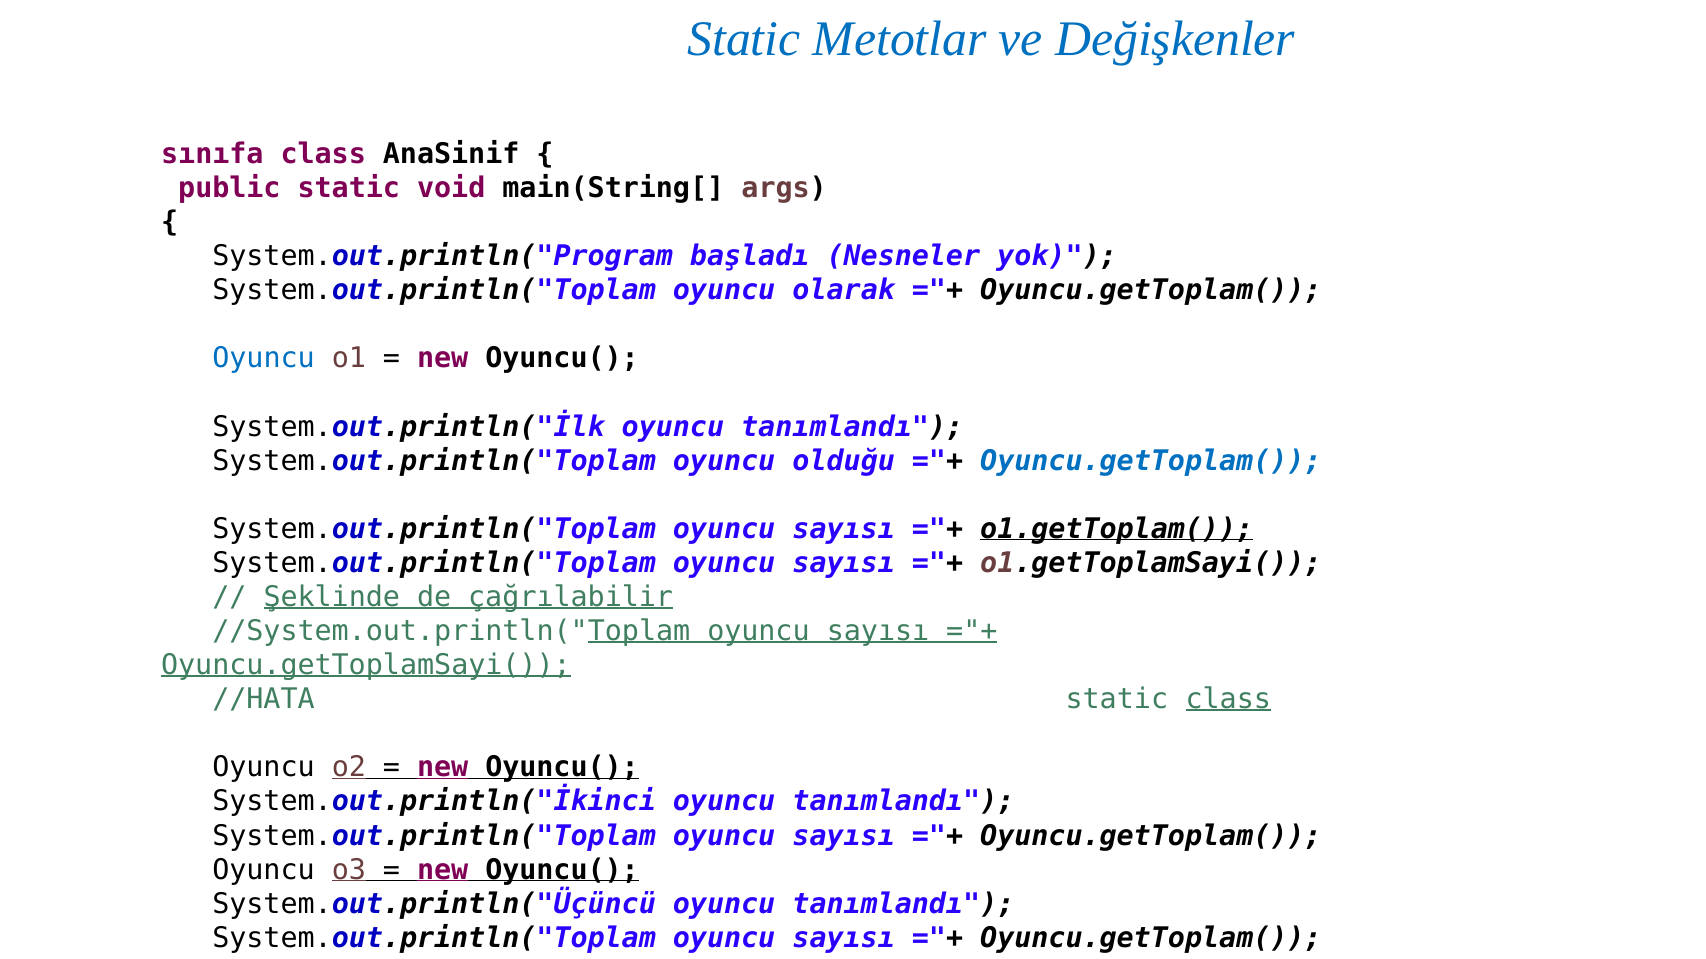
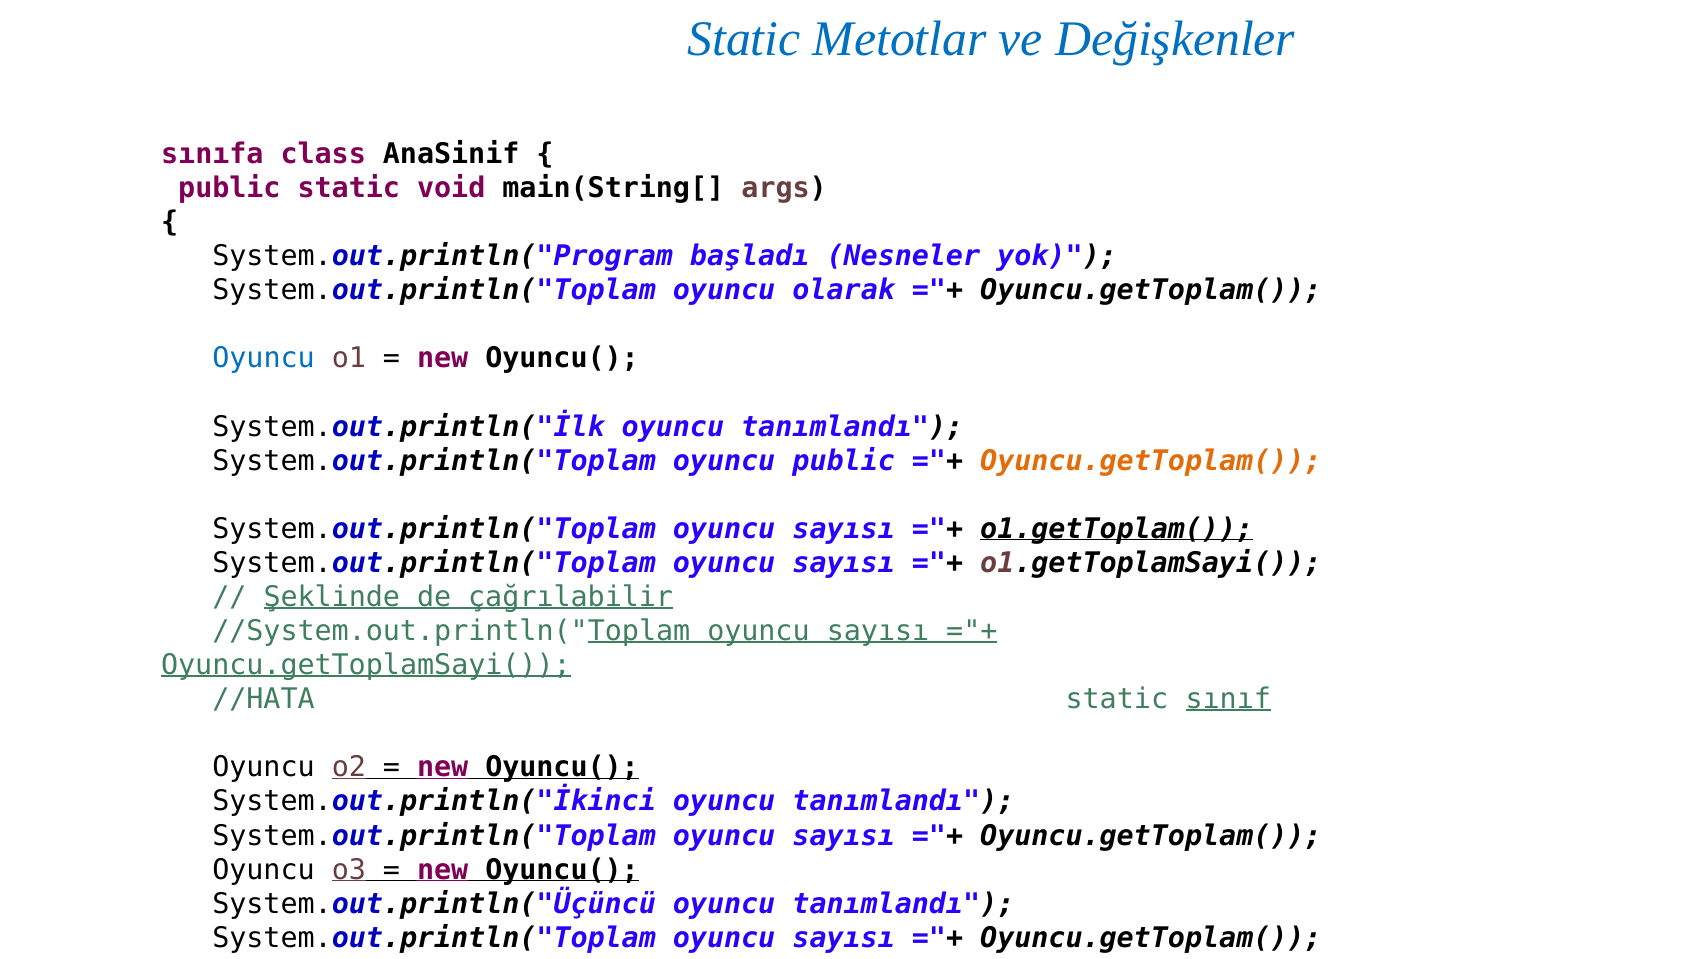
oyuncu olduğu: olduğu -> public (844, 461)
Oyuncu.getToplam( colour: blue -> orange (1151, 461)
static class: class -> sınıf (1228, 700)
